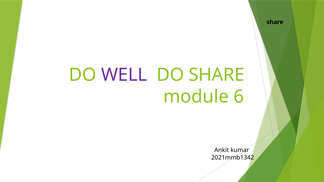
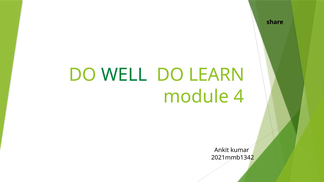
WELL colour: purple -> green (124, 75)
DO SHARE: SHARE -> LEARN (217, 75)
6: 6 -> 4 (239, 97)
